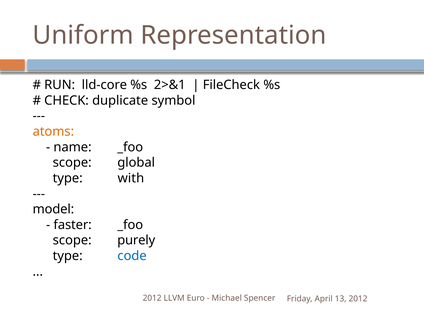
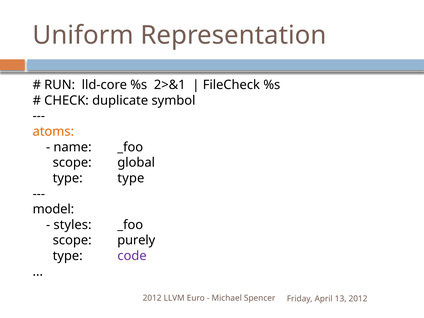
type with: with -> type (131, 178)
faster: faster -> styles (73, 225)
code colour: blue -> purple (132, 256)
